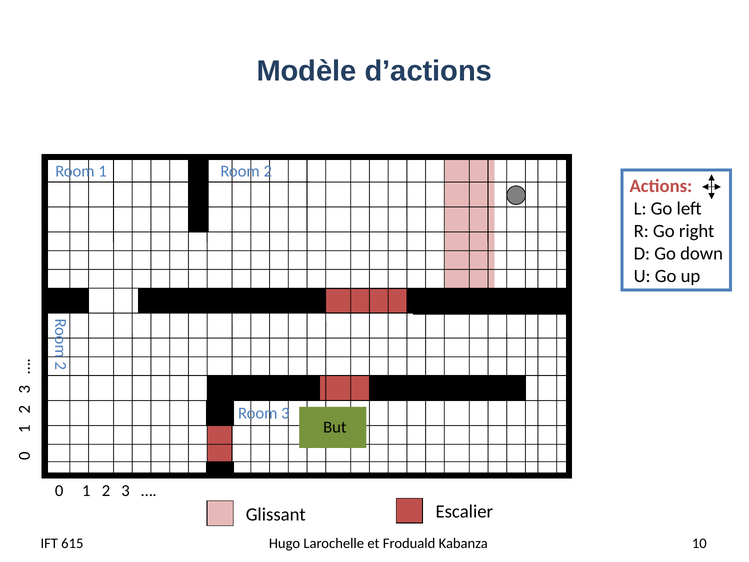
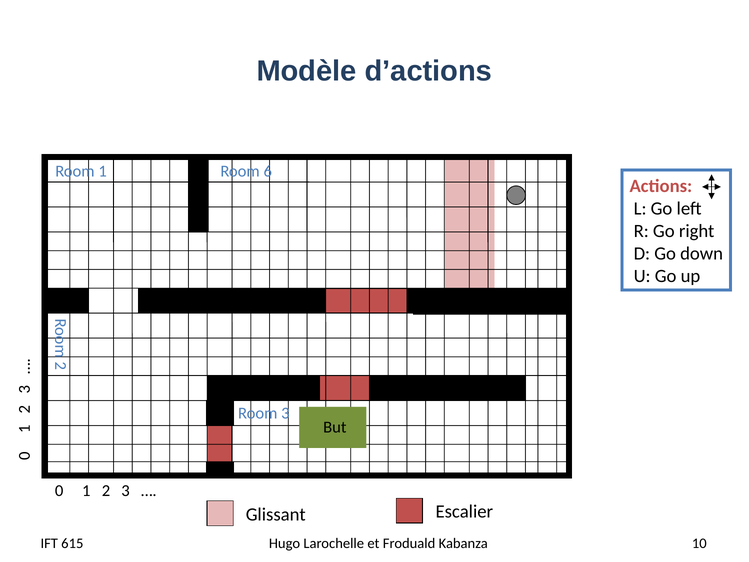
Room 2: 2 -> 6 (268, 171)
